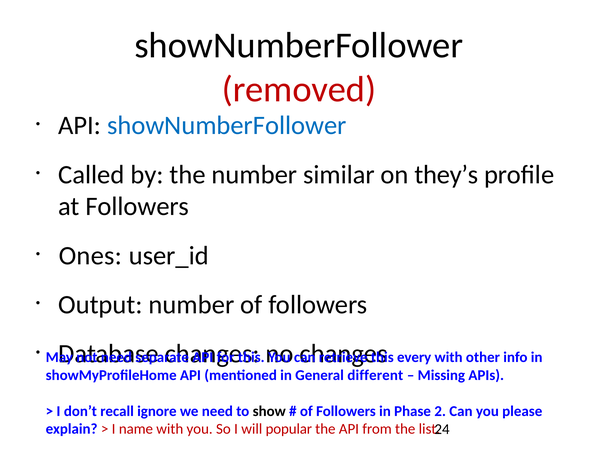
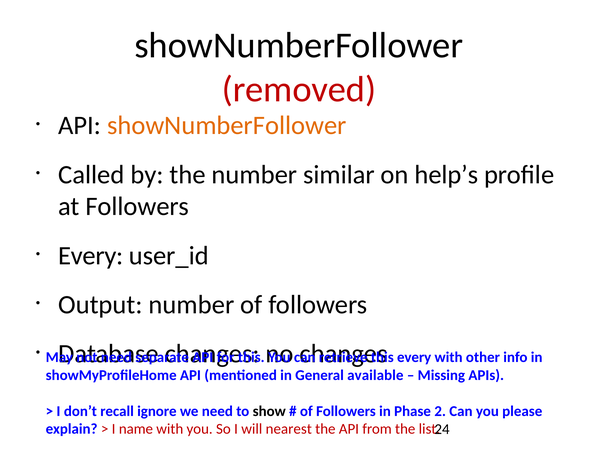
showNumberFollower colour: blue -> orange (227, 125)
they’s: they’s -> help’s (446, 174)
Ones: Ones -> Every (91, 255)
different: different -> available (375, 375)
popular: popular -> nearest (289, 429)
